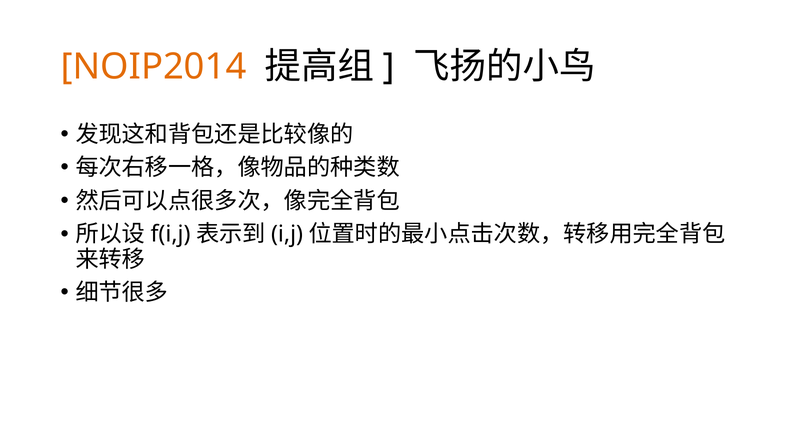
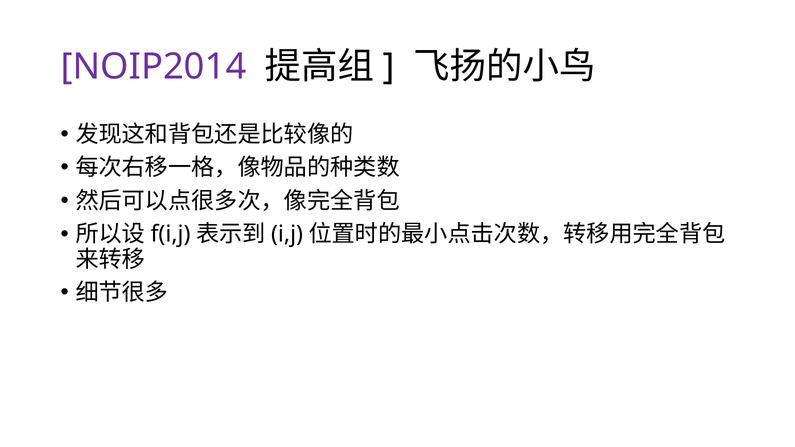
NOIP2014 colour: orange -> purple (154, 67)
